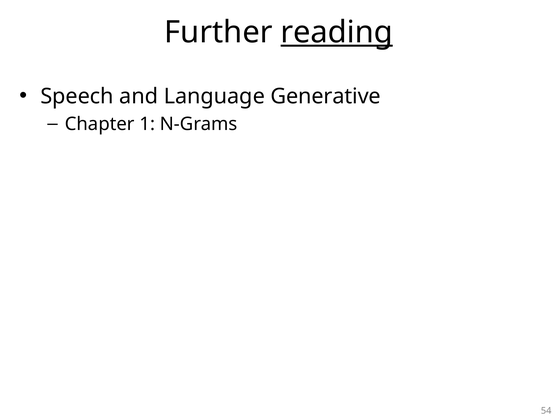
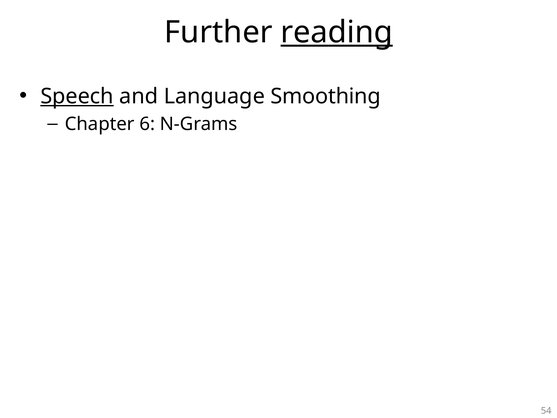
Speech underline: none -> present (77, 96)
Generative: Generative -> Smoothing (326, 96)
1: 1 -> 6 (147, 124)
